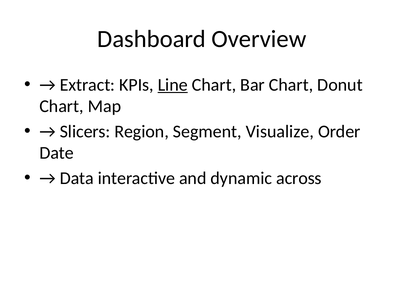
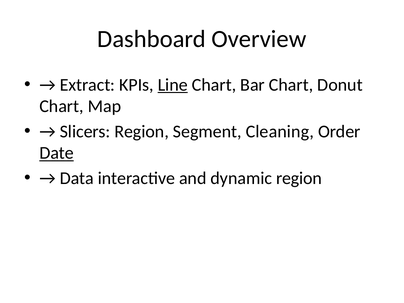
Visualize: Visualize -> Cleaning (280, 131)
Date underline: none -> present (57, 153)
dynamic across: across -> region (299, 178)
